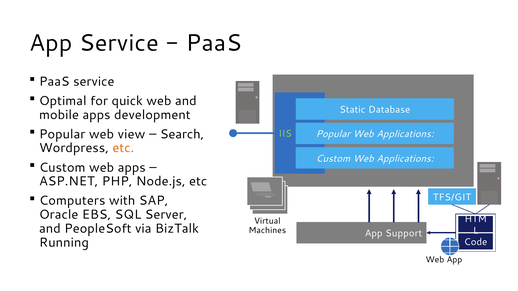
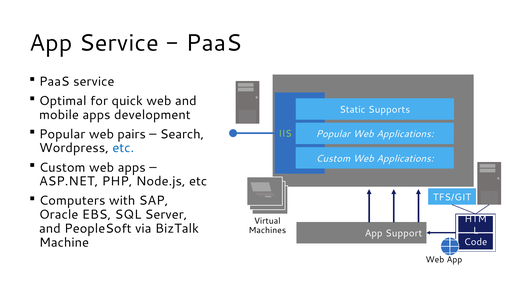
Database: Database -> Supports (389, 110)
view: view -> pairs (132, 134)
etc colour: orange -> blue (123, 148)
Running: Running -> Machine (64, 243)
